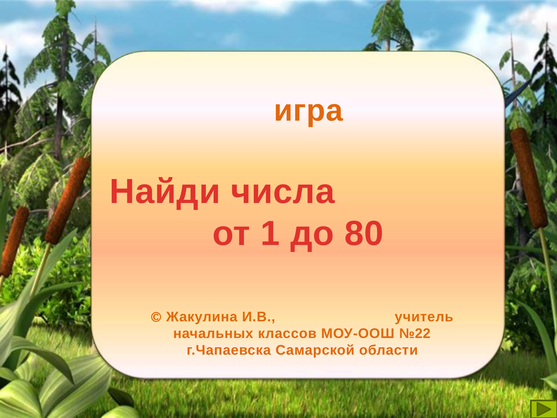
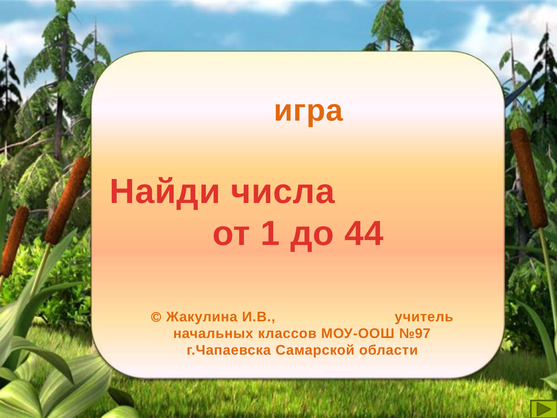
80: 80 -> 44 (364, 233)
№22: №22 -> №97 (415, 333)
